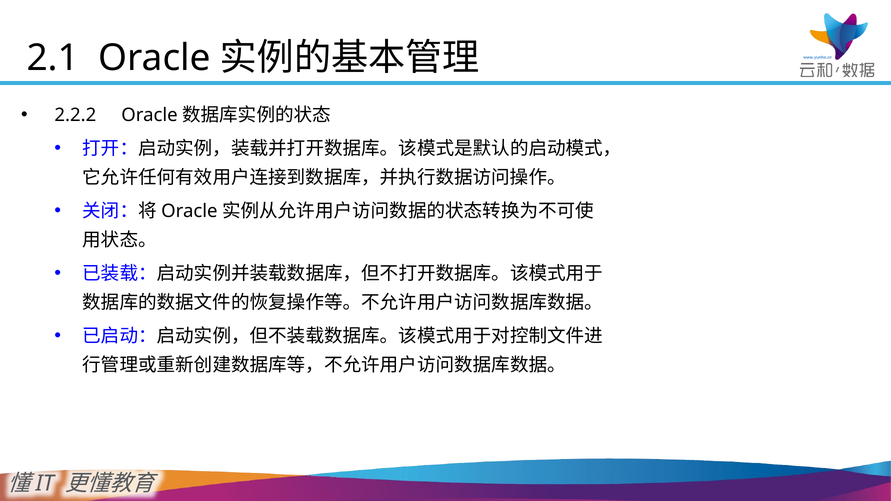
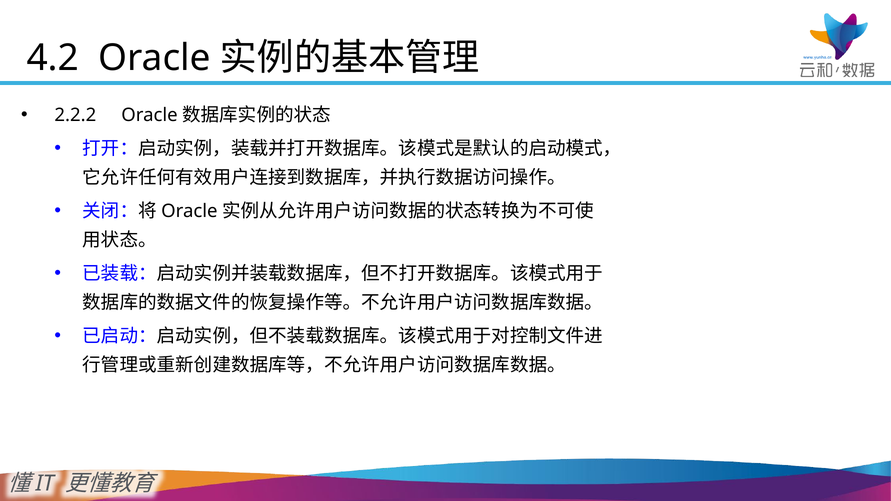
2.1: 2.1 -> 4.2 (53, 58)
